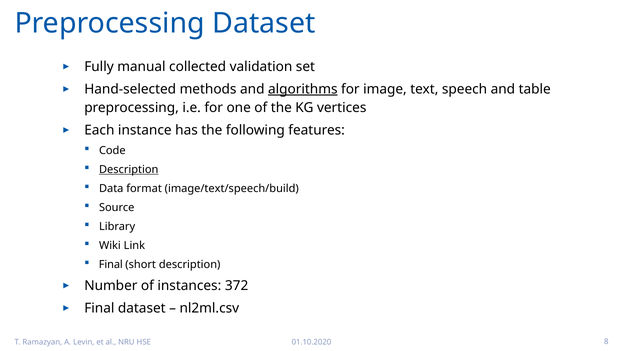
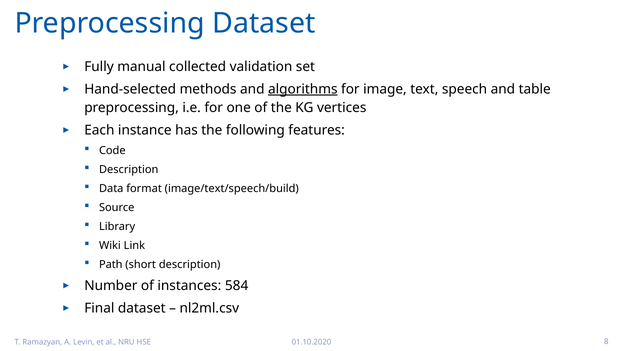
Description underline: present -> none (129, 169)
Final: Final -> Path (111, 264)
372: 372 -> 584 (237, 285)
